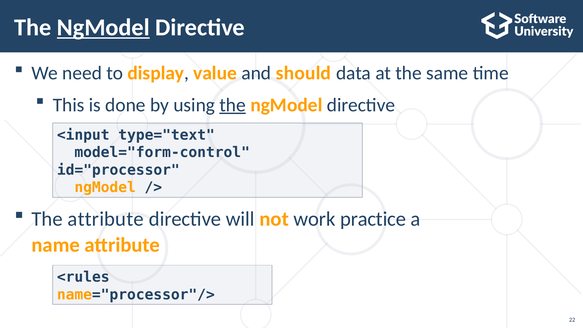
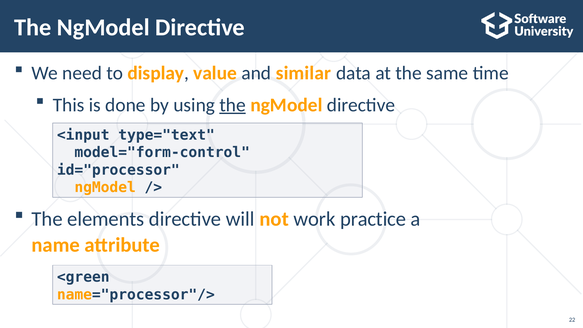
NgModel underline: present -> none (103, 28)
should: should -> similar (303, 73)
The attribute: attribute -> elements (106, 219)
<rules: <rules -> <green (83, 277)
